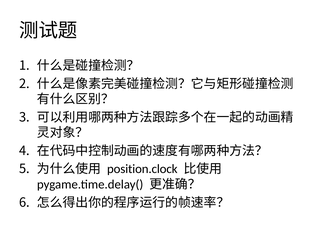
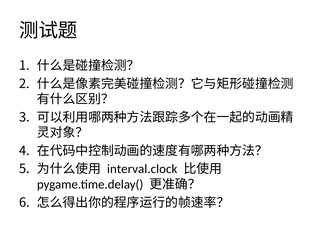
position.clock: position.clock -> interval.clock (142, 169)
